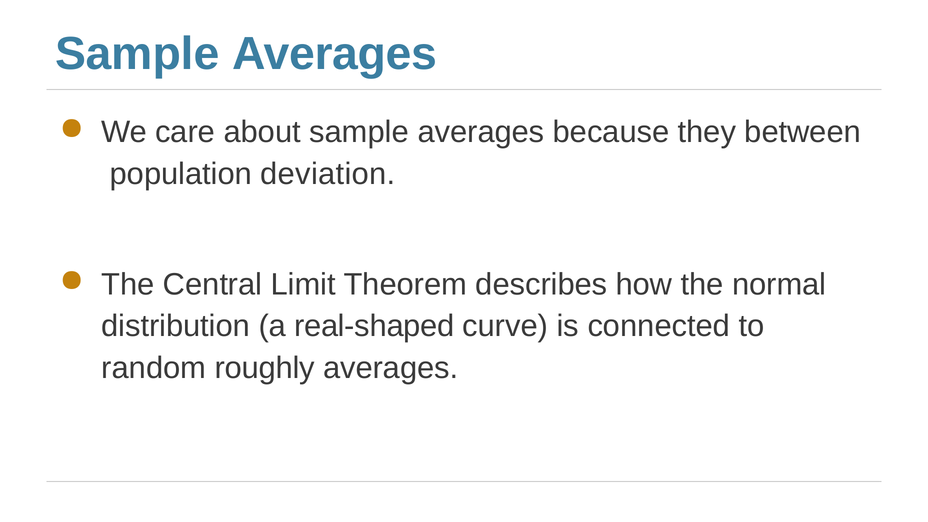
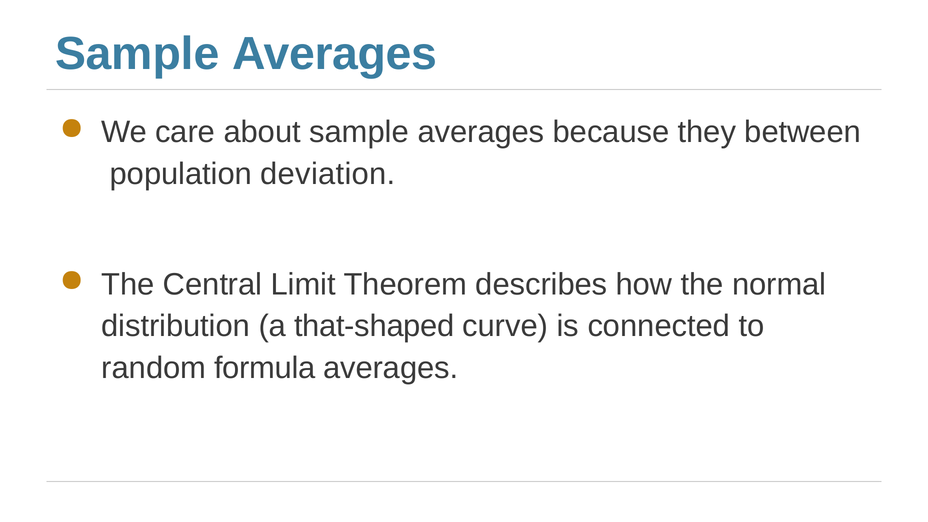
real-shaped: real-shaped -> that-shaped (374, 326)
roughly: roughly -> formula (265, 368)
